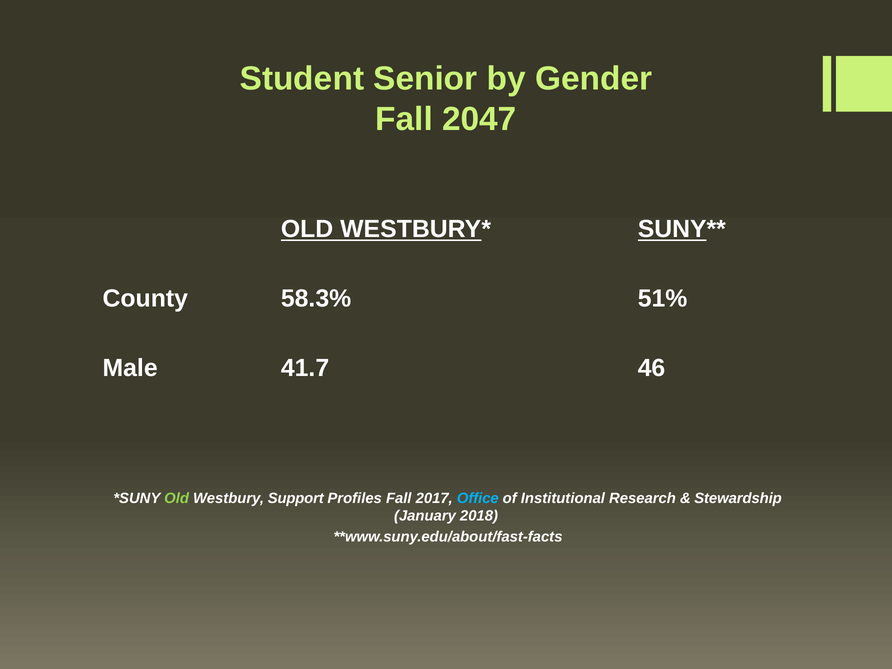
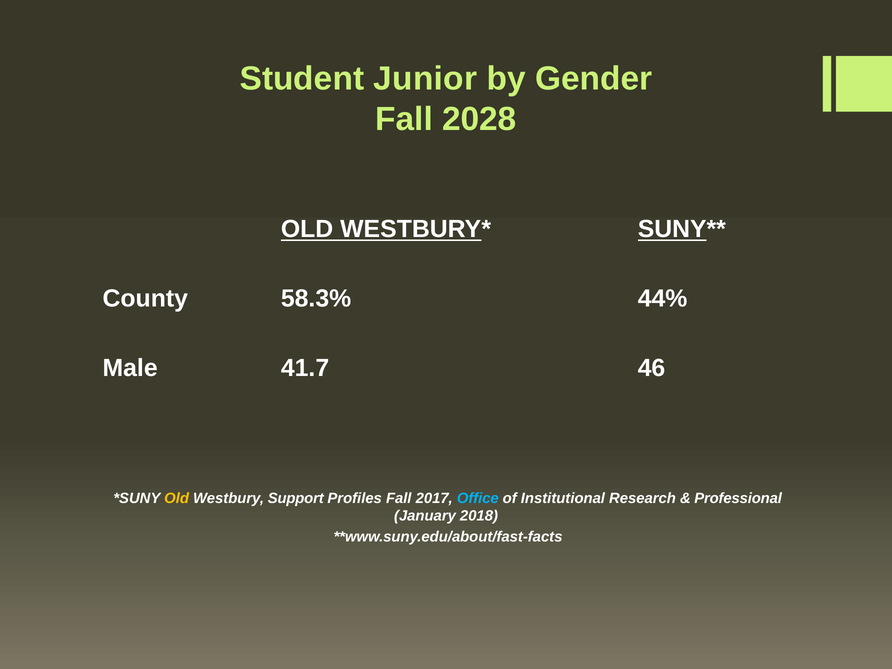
Senior: Senior -> Junior (425, 79)
2047: 2047 -> 2028 (479, 119)
51%: 51% -> 44% (663, 299)
Old colour: light green -> yellow (177, 498)
Stewardship: Stewardship -> Professional (738, 498)
